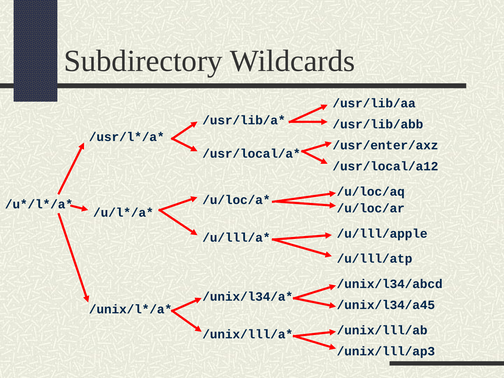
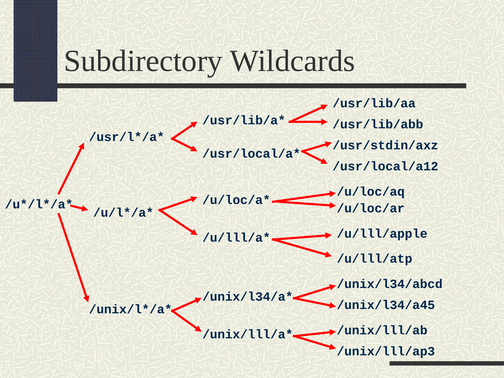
/usr/enter/axz: /usr/enter/axz -> /usr/stdin/axz (385, 145)
